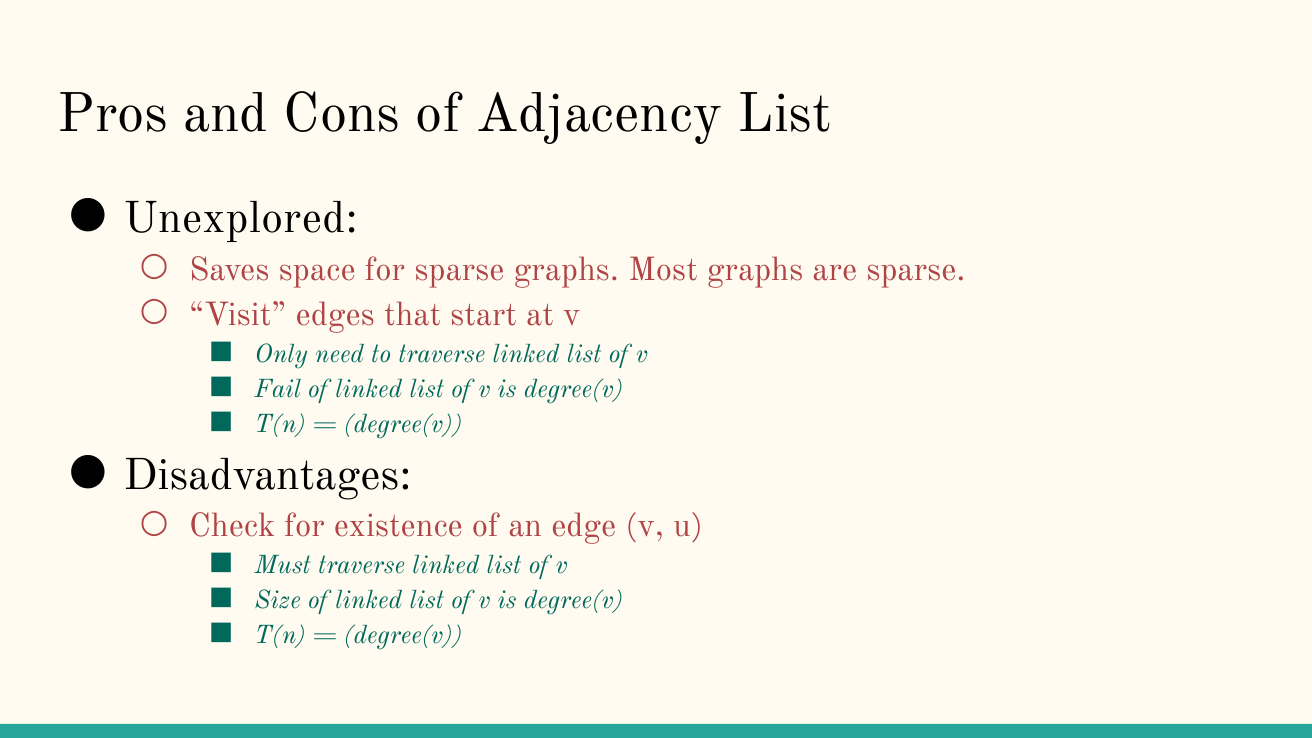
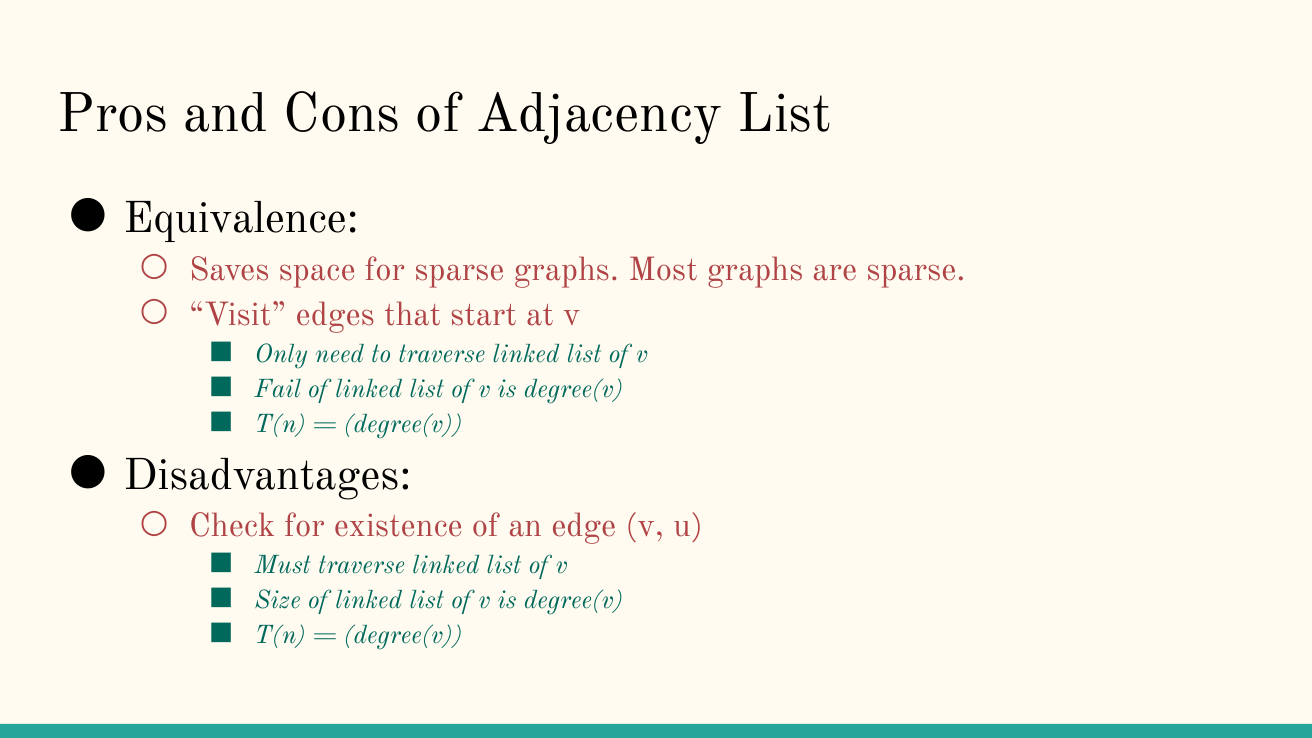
Unexplored: Unexplored -> Equivalence (241, 218)
